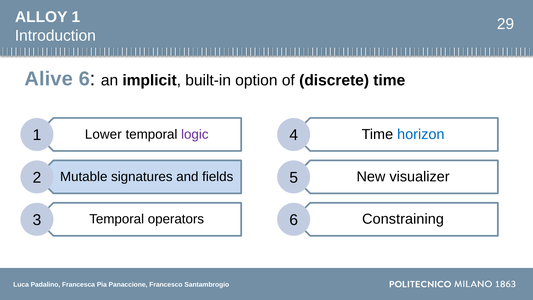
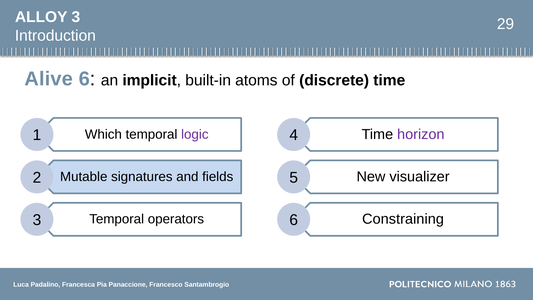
ALLOY 1: 1 -> 3 (76, 17)
option: option -> atoms (256, 80)
horizon colour: blue -> purple (421, 134)
Lower: Lower -> Which (103, 134)
